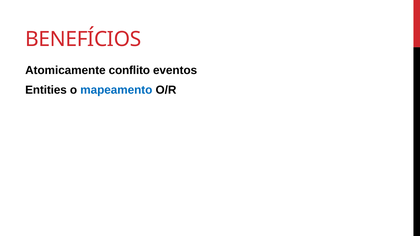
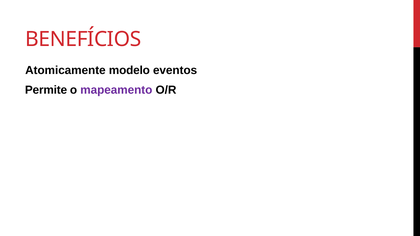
conflito: conflito -> modelo (129, 70)
Entities: Entities -> Permite (46, 90)
mapeamento colour: blue -> purple (116, 90)
